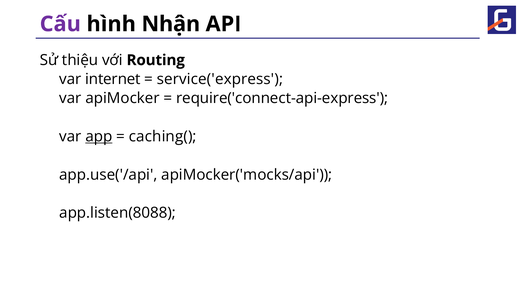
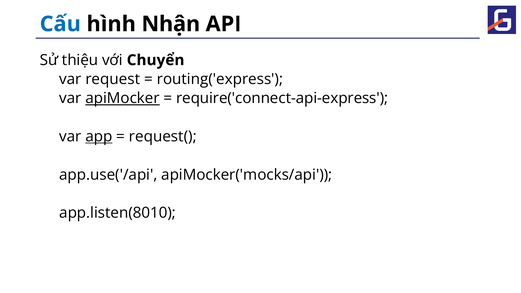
Cấu colour: purple -> blue (60, 24)
Routing: Routing -> Chuyển (156, 60)
internet: internet -> request (113, 79)
service('express: service('express -> routing('express (220, 79)
apiMocker underline: none -> present (122, 98)
caching(: caching( -> request( (163, 137)
app.listen(8088: app.listen(8088 -> app.listen(8010 (118, 213)
